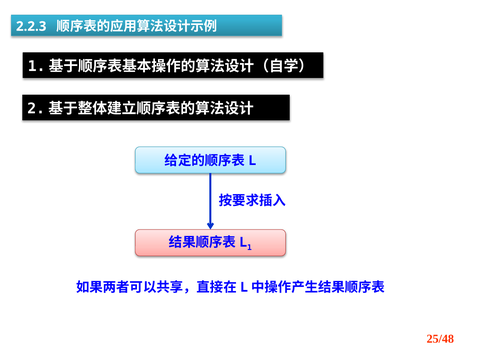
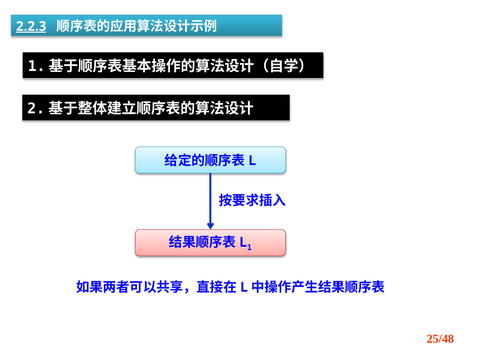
2.2.3 underline: none -> present (31, 26)
